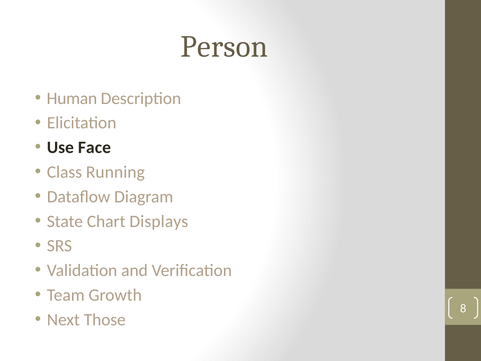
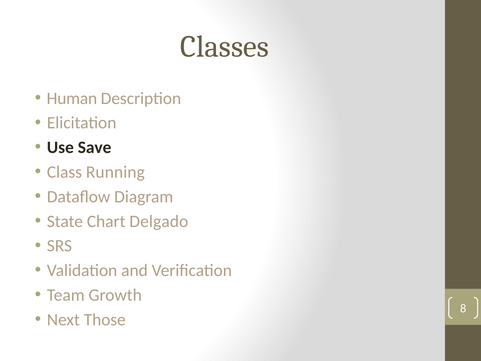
Person: Person -> Classes (224, 47)
Face: Face -> Save (95, 147)
Displays: Displays -> Delgado (159, 221)
